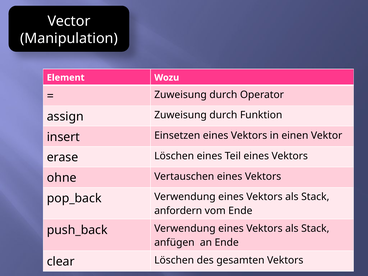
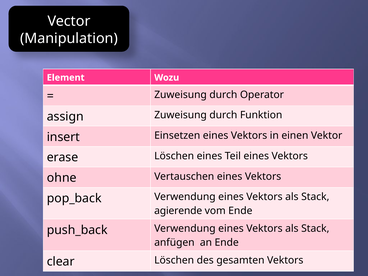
anfordern: anfordern -> agierende (178, 211)
